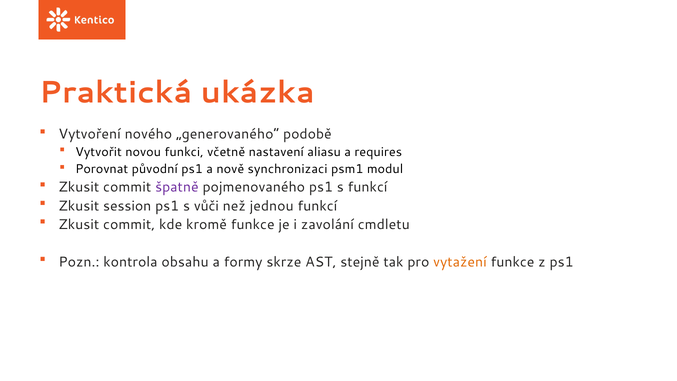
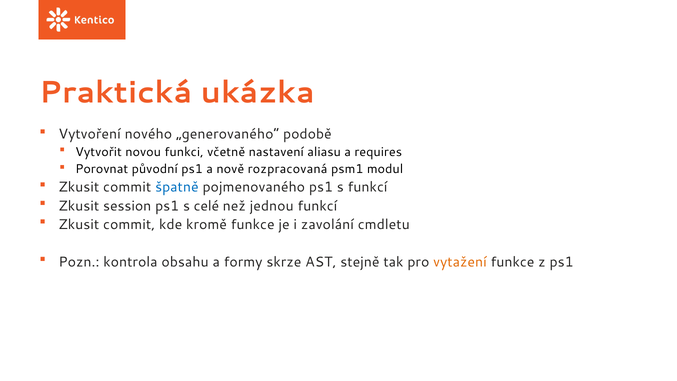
synchronizaci: synchronizaci -> rozpracovaná (288, 169)
špatně colour: purple -> blue (177, 187)
vůči: vůči -> celé (206, 206)
